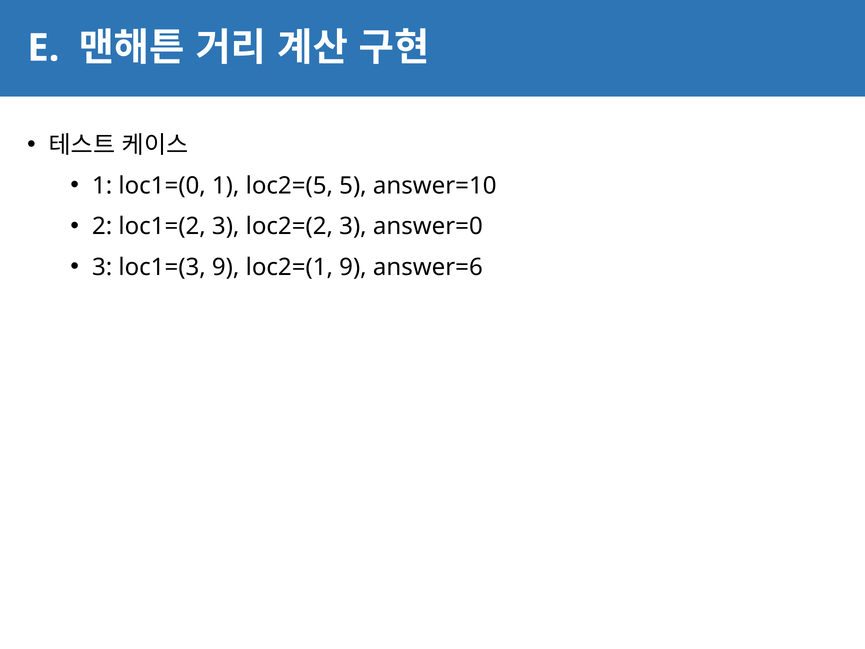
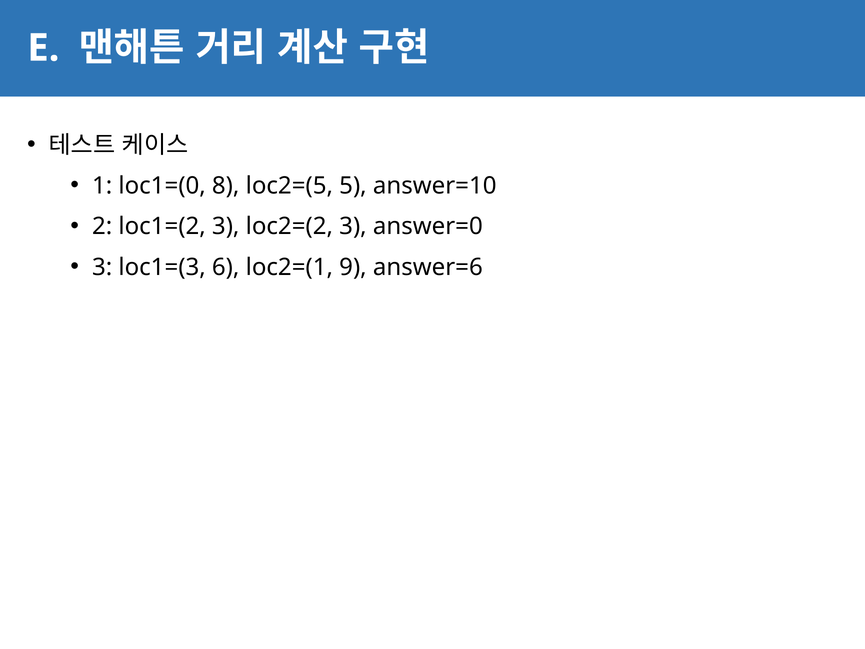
loc1=(0 1: 1 -> 8 (226, 186)
loc1=(3 9: 9 -> 6 (226, 267)
